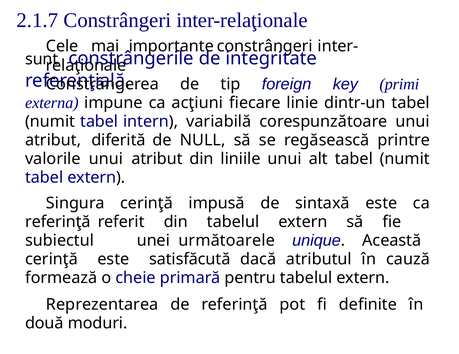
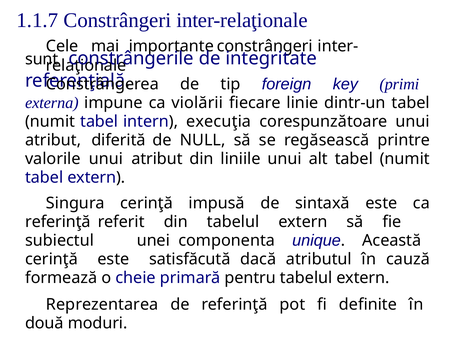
2.1.7: 2.1.7 -> 1.1.7 (37, 20)
acţiuni: acţiuni -> violării (197, 103)
variabilă: variabilă -> execuţia (219, 122)
următoarele: următoarele -> componenta (227, 241)
